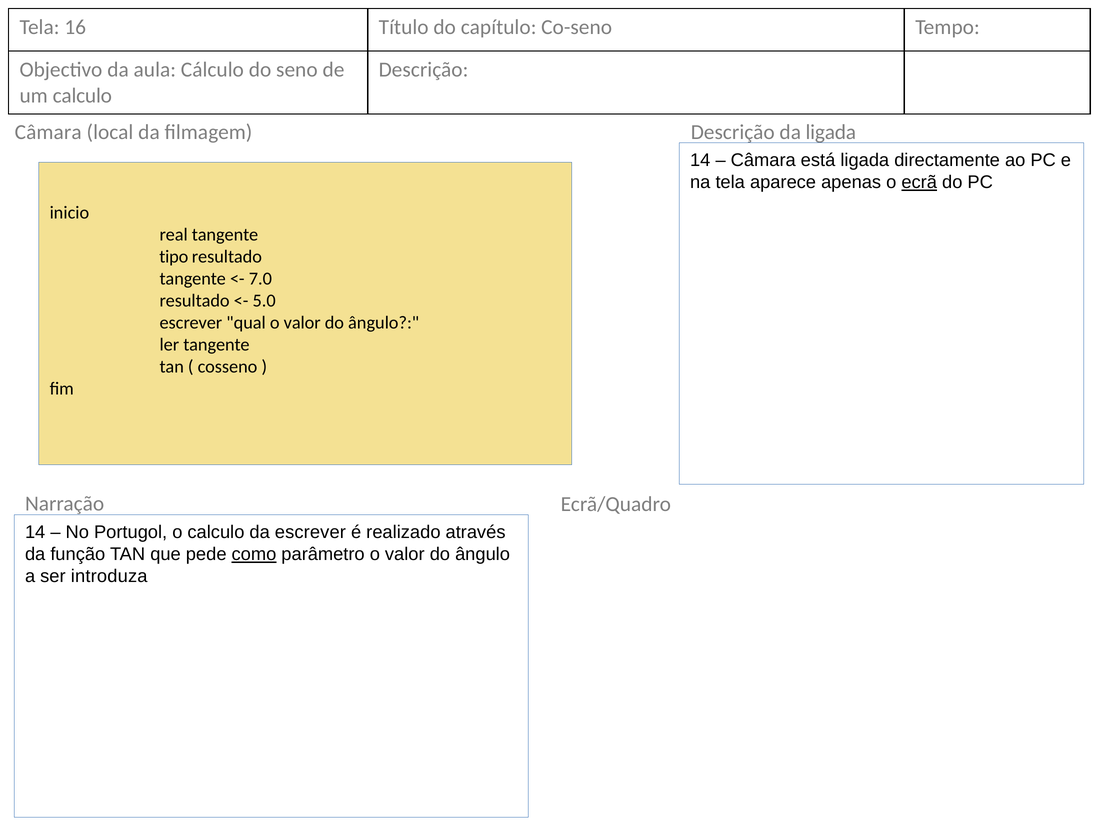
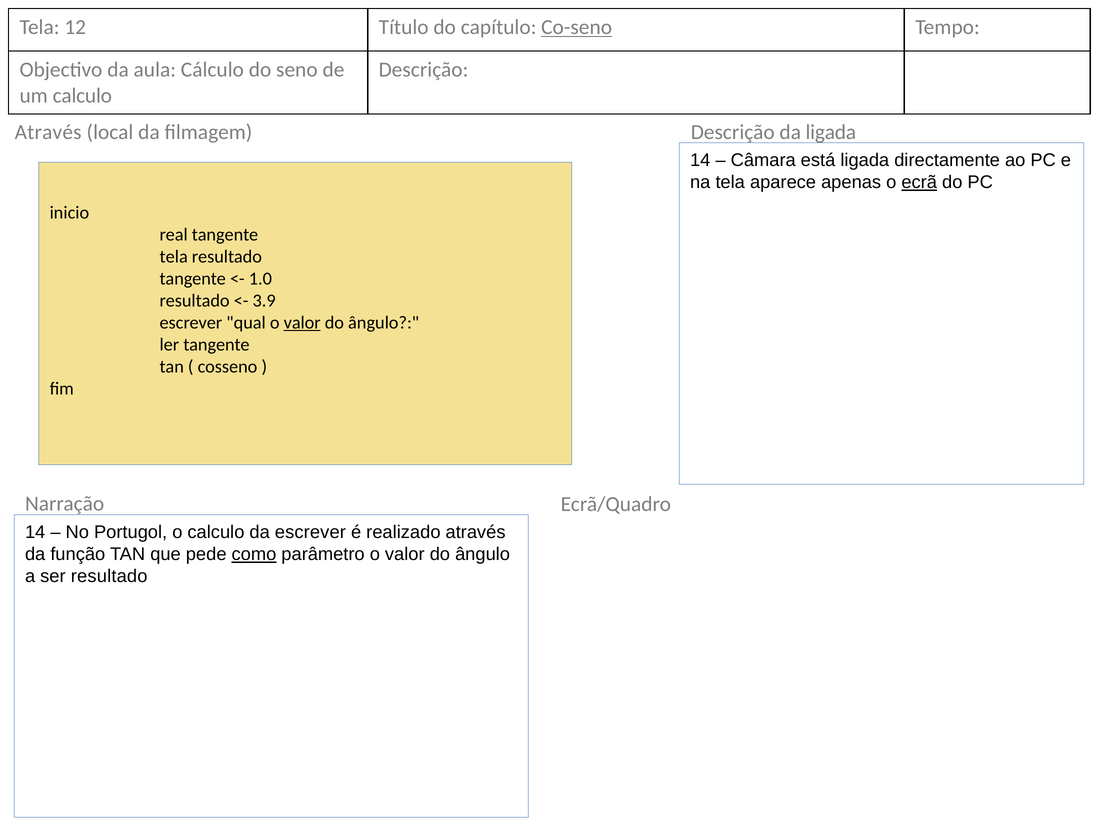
16: 16 -> 12 (75, 27)
Co-seno underline: none -> present (577, 27)
Câmara: Câmara -> Através (48, 132)
tipo: tipo -> tela (174, 257)
7.0: 7.0 -> 1.0 (260, 279)
5.0: 5.0 -> 3.9 (264, 301)
valor underline: none -> present (302, 323)
ser introduza: introduza -> resultado (109, 577)
